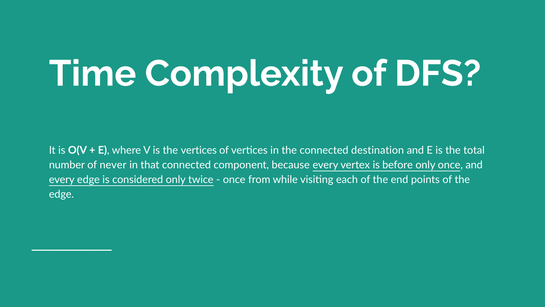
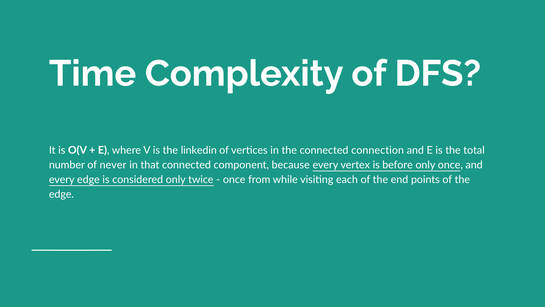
the vertices: vertices -> linkedin (199, 150)
destination: destination -> connection (378, 150)
